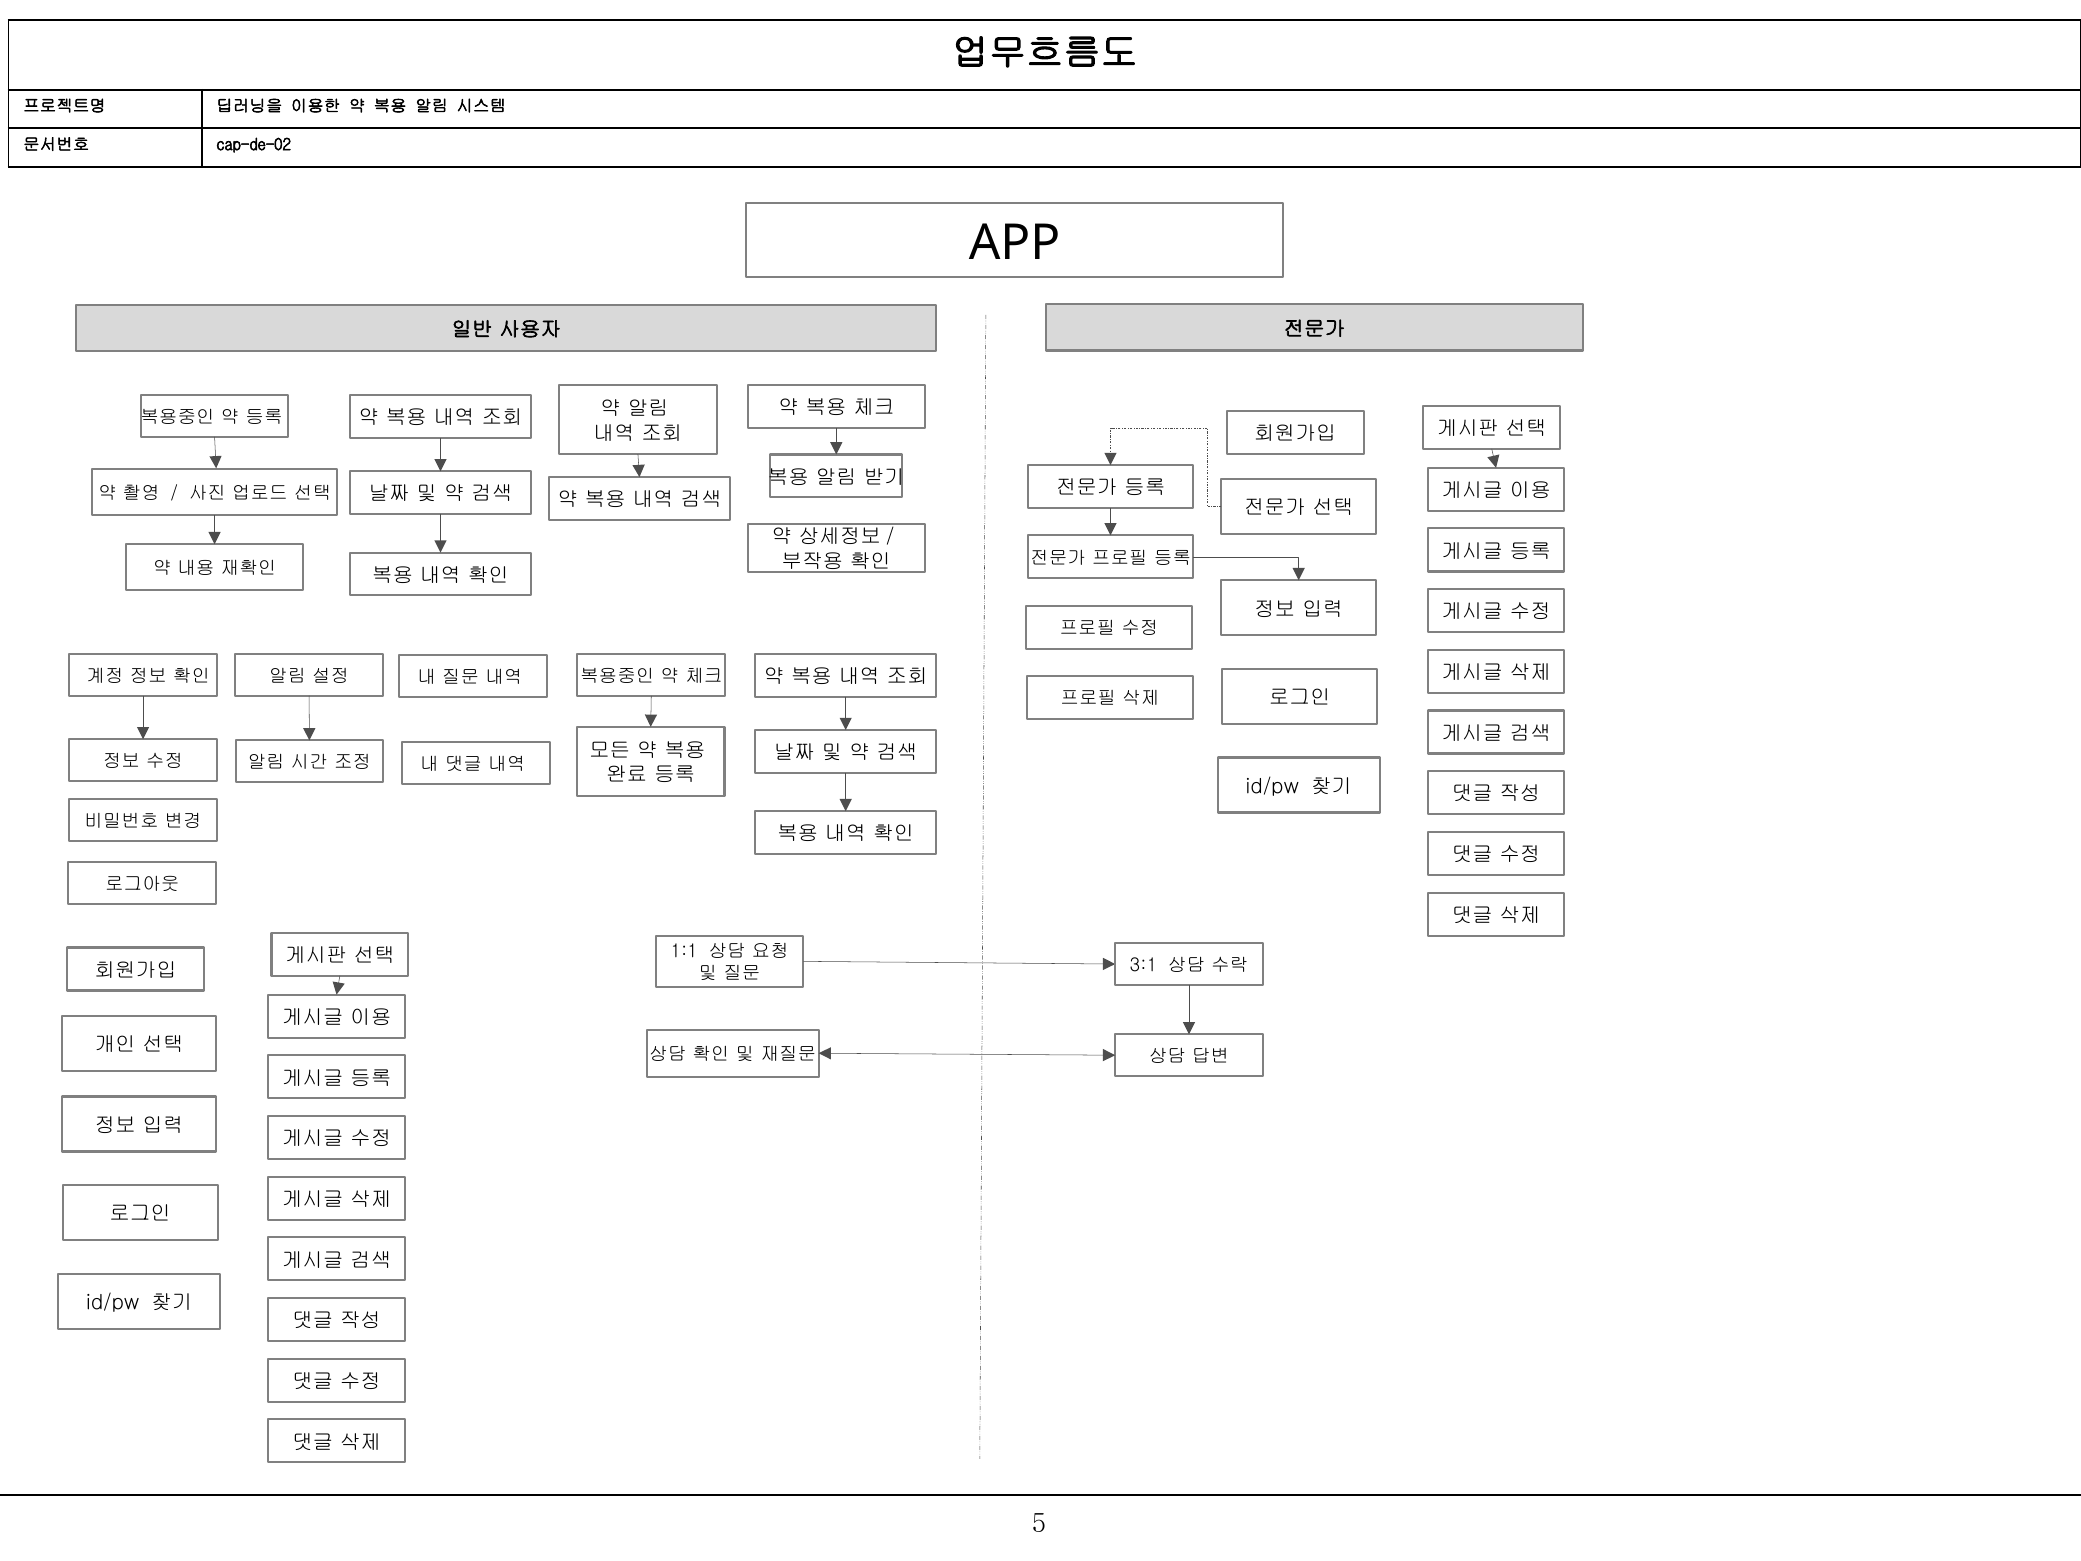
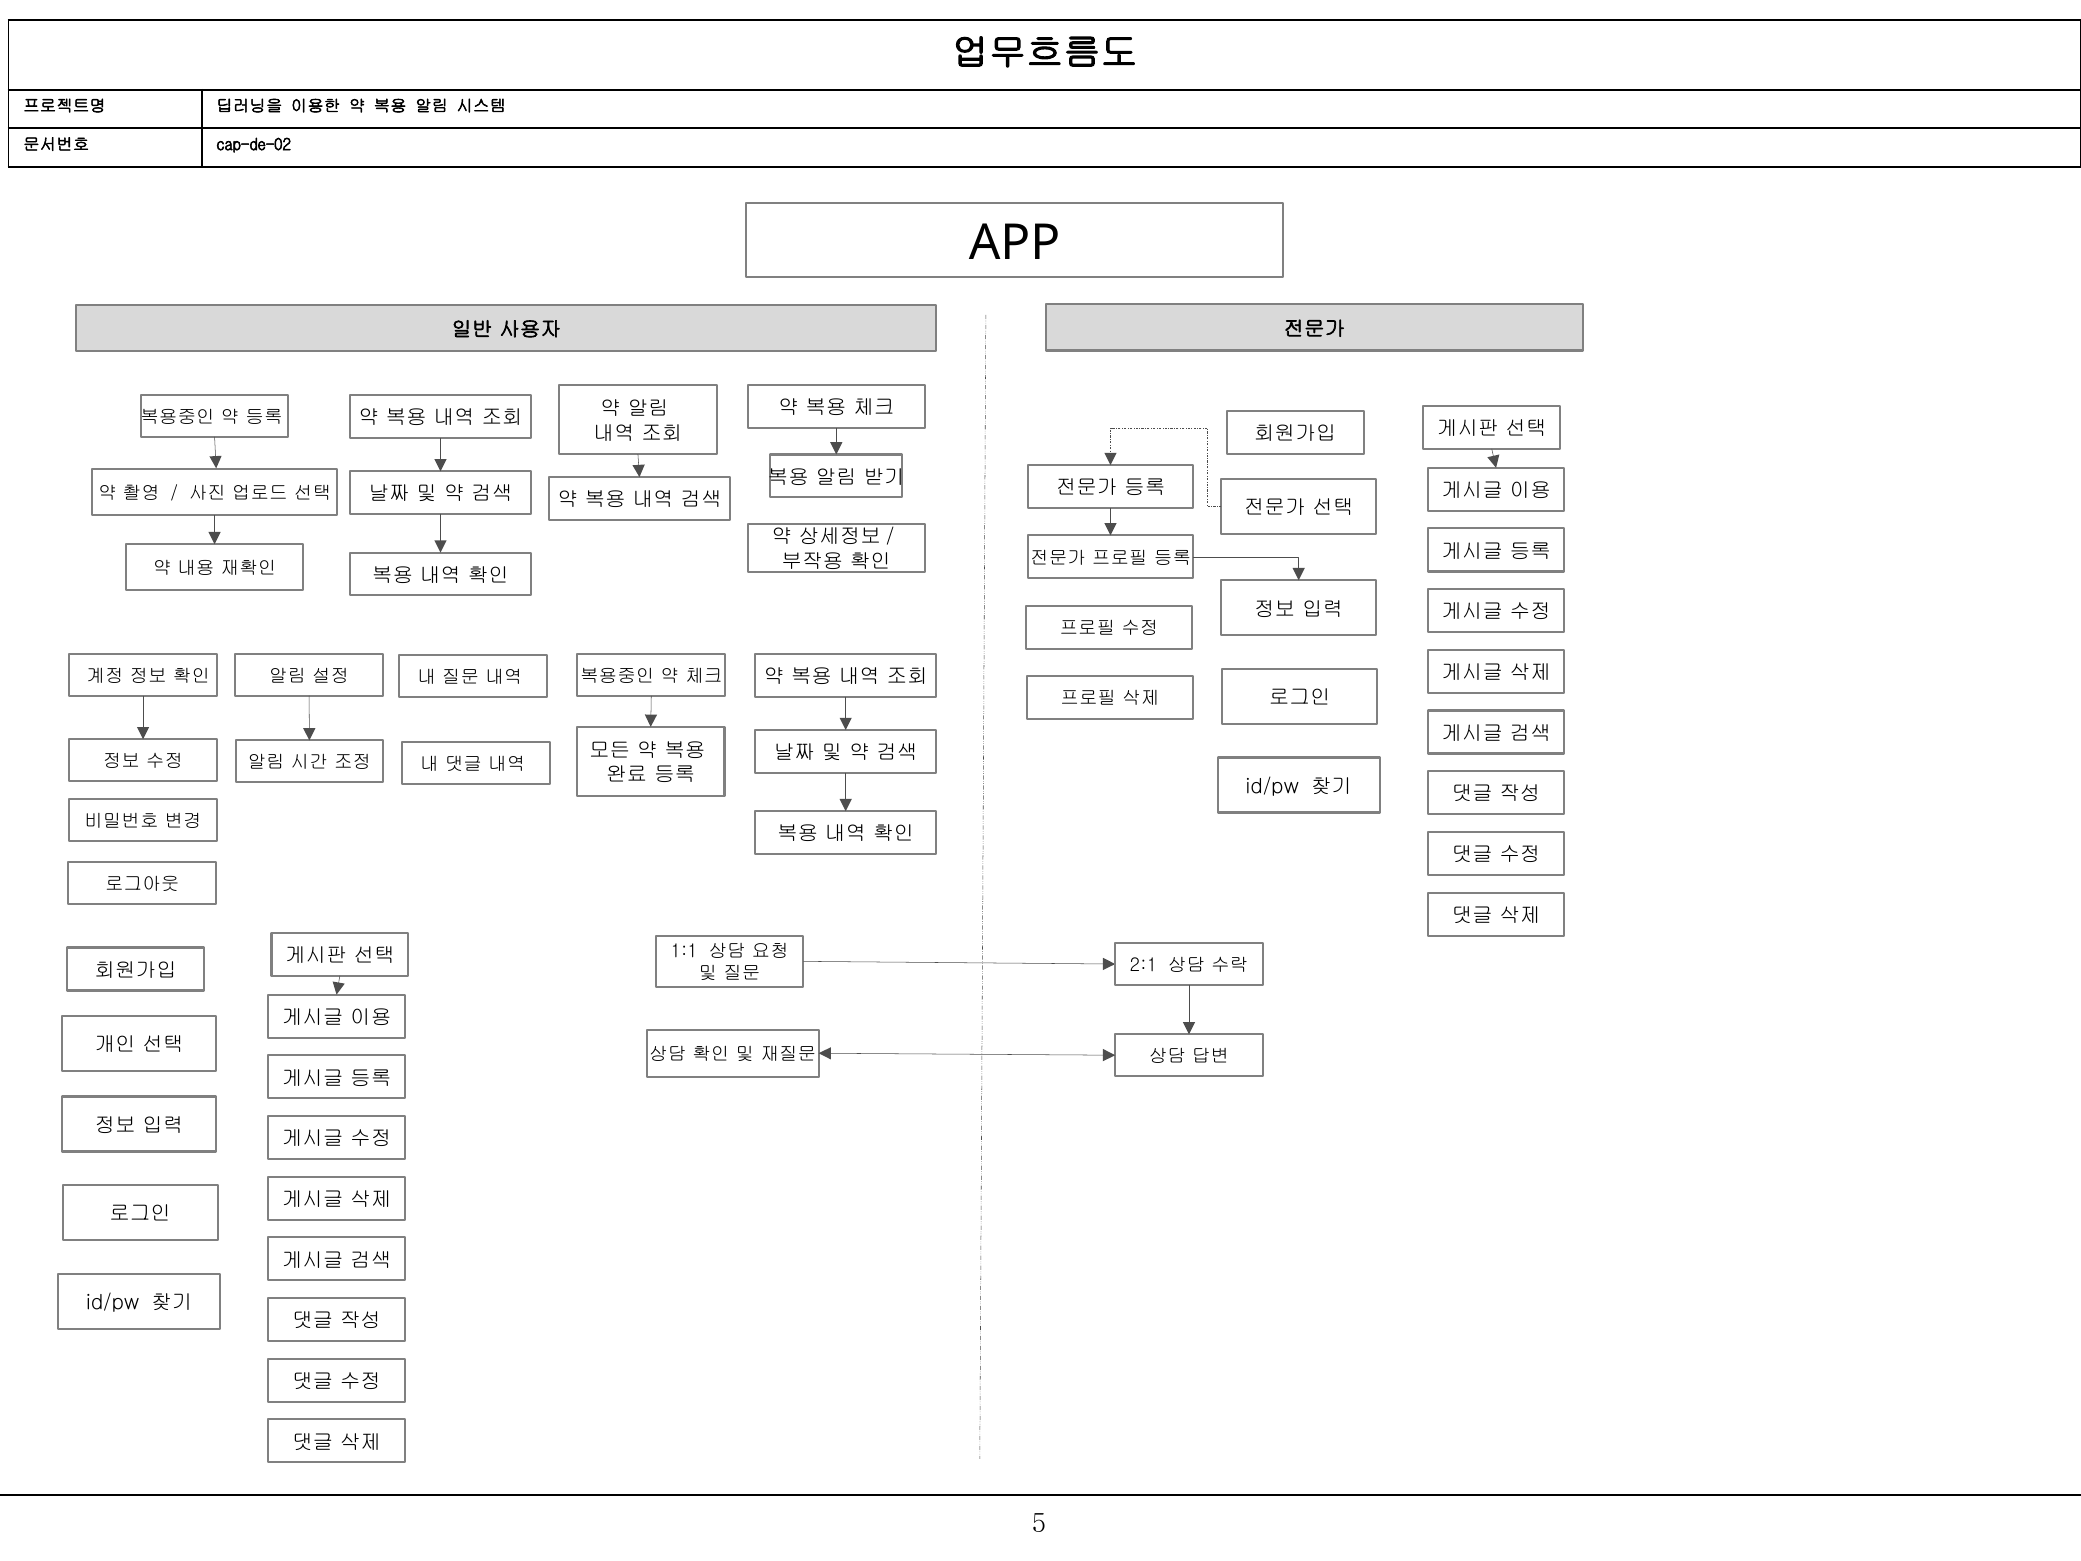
3:1: 3:1 -> 2:1 (1144, 965)
